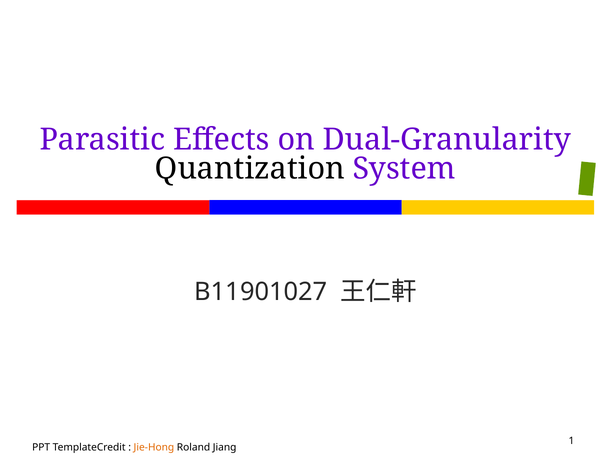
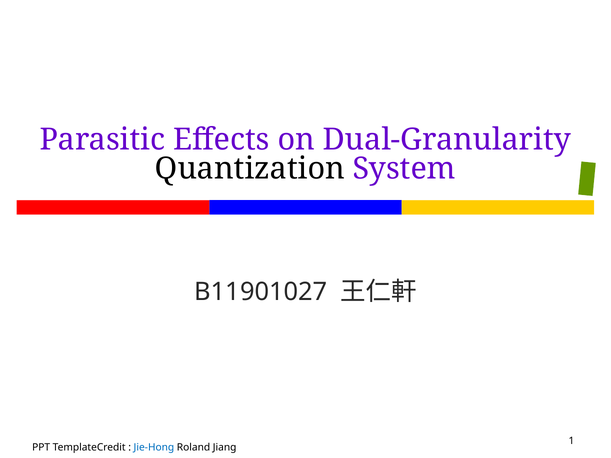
Jie-Hong colour: orange -> blue (154, 448)
